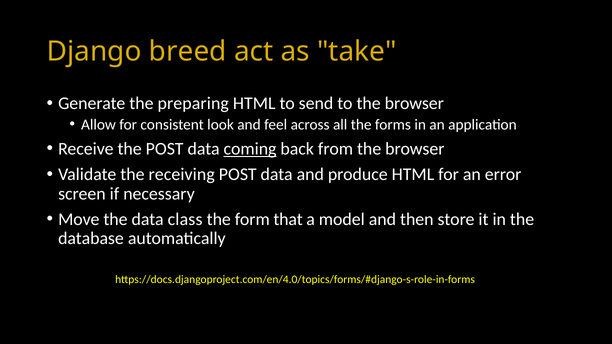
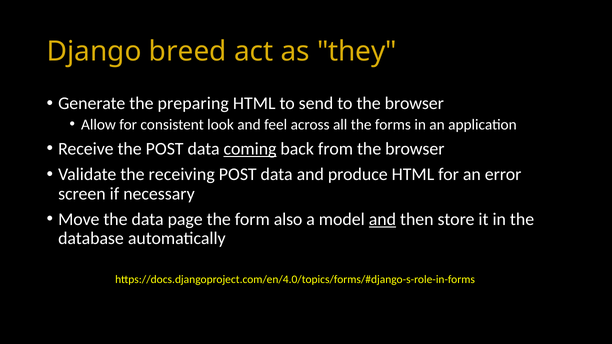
take: take -> they (357, 51)
class: class -> page (185, 219)
that: that -> also (288, 219)
and underline: none -> present (382, 219)
